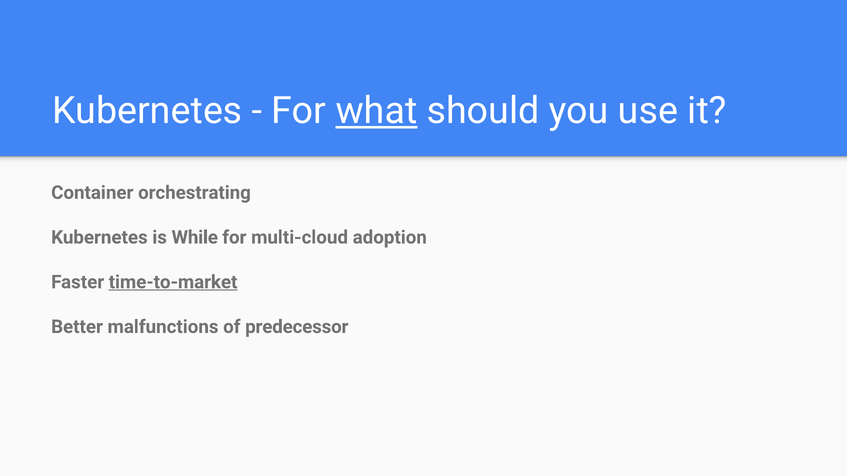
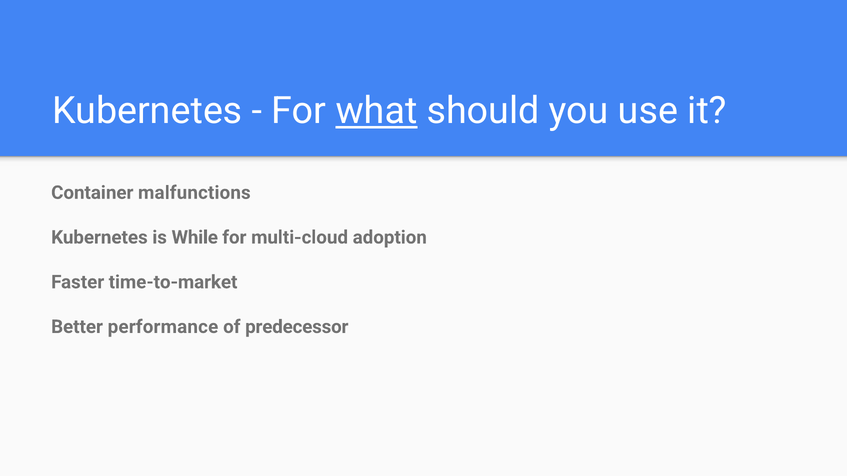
orchestrating: orchestrating -> malfunctions (194, 193)
time-to-market underline: present -> none (173, 282)
malfunctions: malfunctions -> performance (163, 327)
